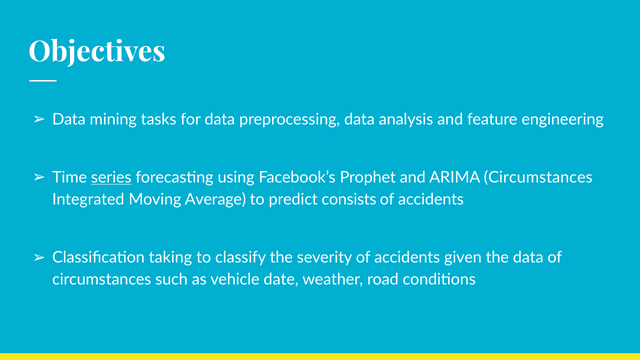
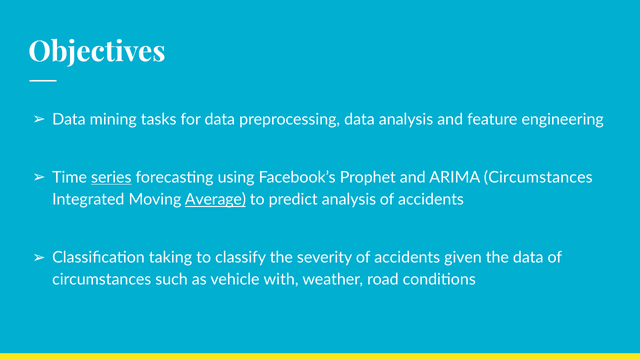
Average underline: none -> present (215, 199)
predict consists: consists -> analysis (349, 199)
date: date -> with (281, 280)
